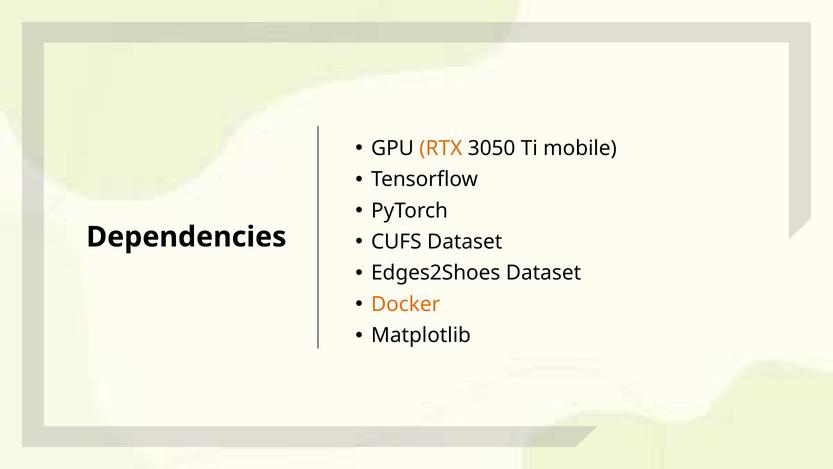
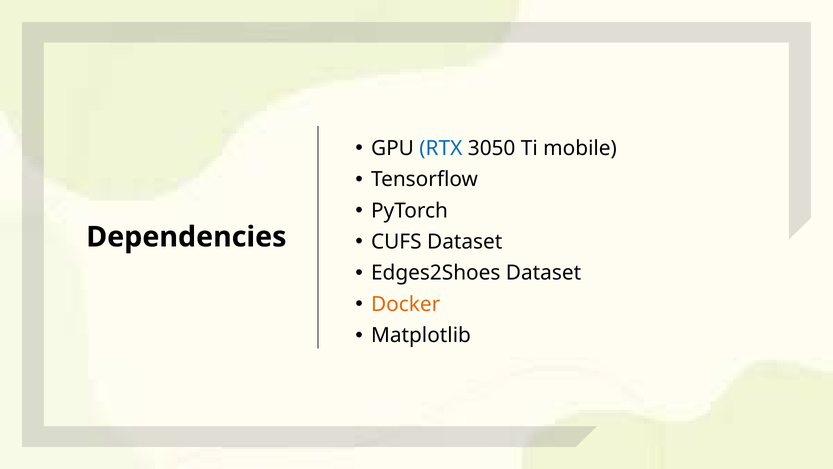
RTX colour: orange -> blue (441, 148)
